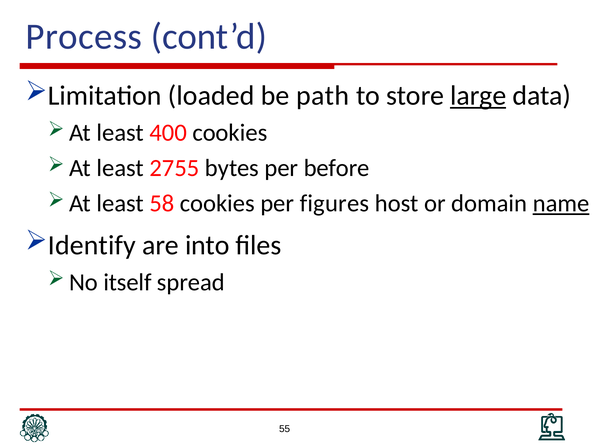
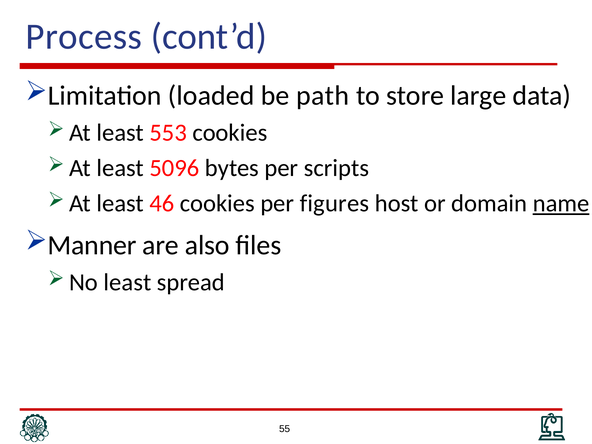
large underline: present -> none (478, 96)
400: 400 -> 553 (168, 133)
2755: 2755 -> 5096 (174, 168)
before: before -> scripts (336, 168)
58: 58 -> 46 (162, 203)
Identify: Identify -> Manner (92, 245)
into: into -> also (207, 245)
itself: itself -> least (127, 282)
